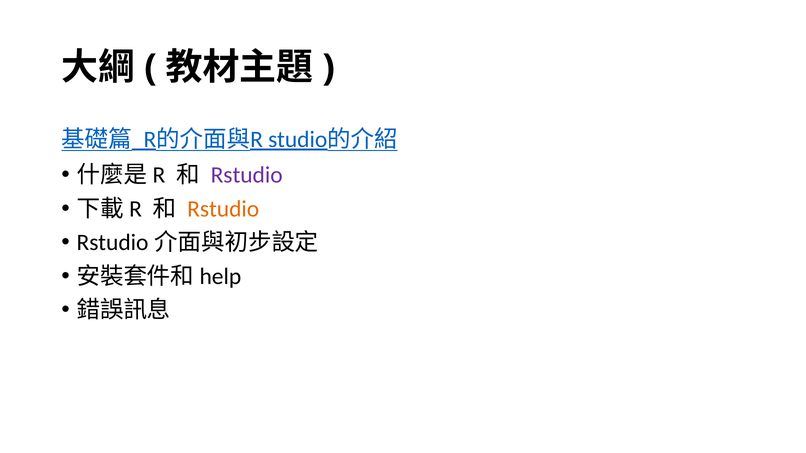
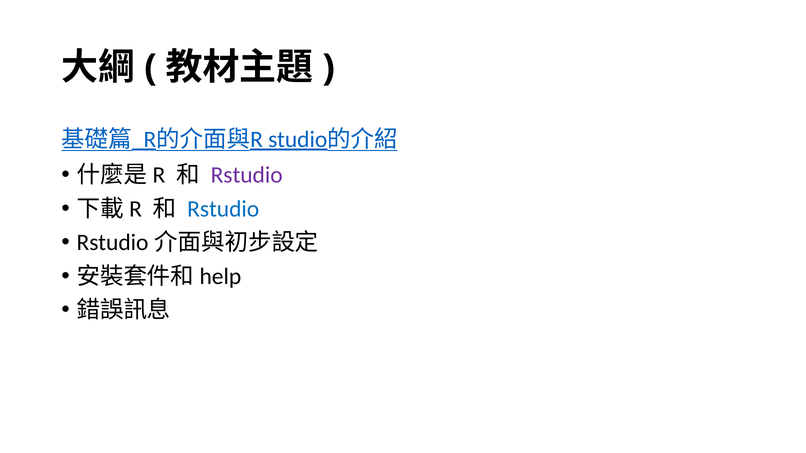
Rstudio colour: orange -> blue (223, 209)
